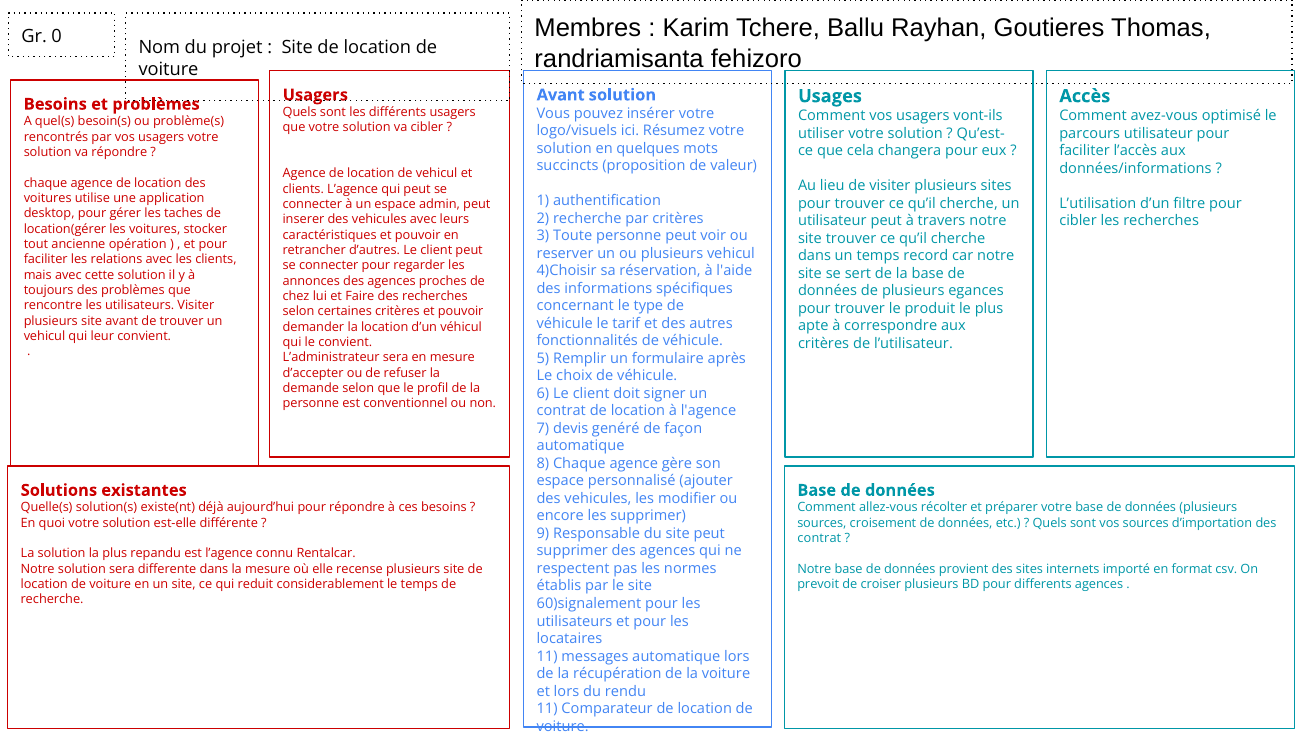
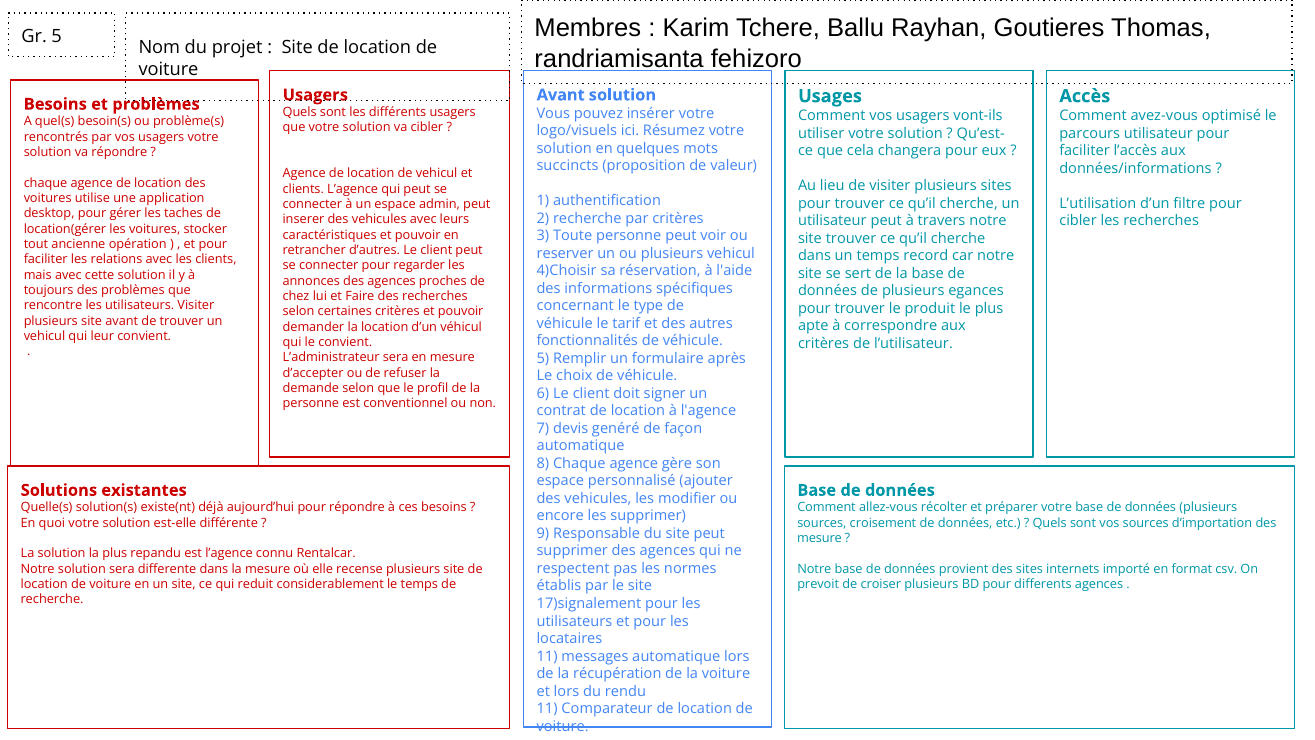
Gr 0: 0 -> 5 (57, 36)
contrat: contrat -> mesure (820, 538)
60)signalement: 60)signalement -> 17)signalement (589, 603)
